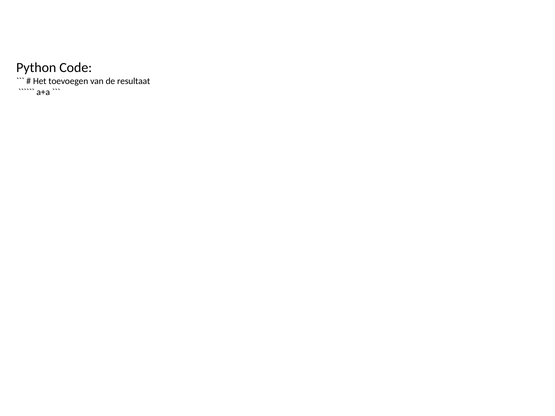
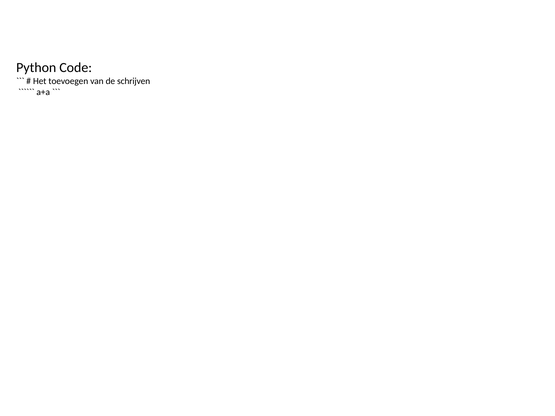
resultaat: resultaat -> schrijven (134, 81)
